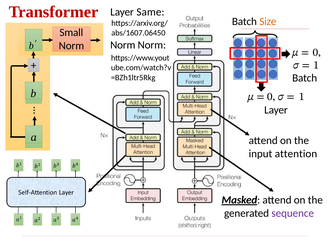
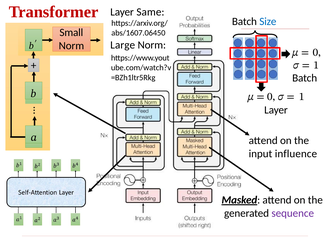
Size colour: orange -> blue (268, 22)
Norm: Norm -> Large (123, 45)
attention: attention -> influence (296, 154)
